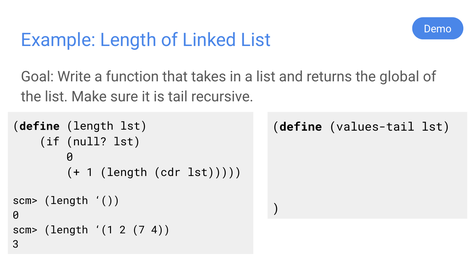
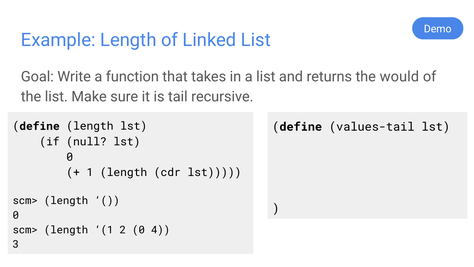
global: global -> would (399, 77)
2 7: 7 -> 0 (139, 230)
